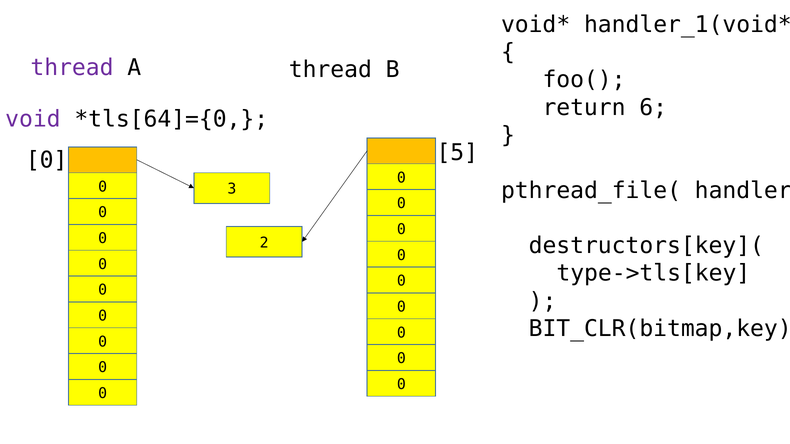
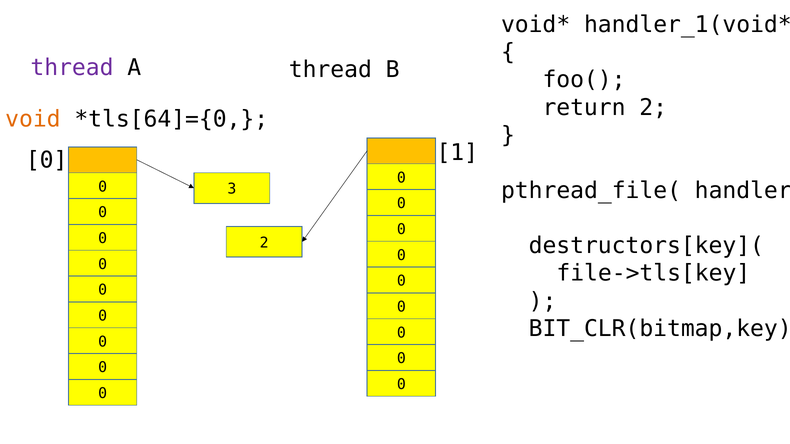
return 6: 6 -> 2 (653, 108)
void colour: purple -> orange (33, 119)
5: 5 -> 1 (457, 153)
type->tls[key: type->tls[key -> file->tls[key (653, 274)
